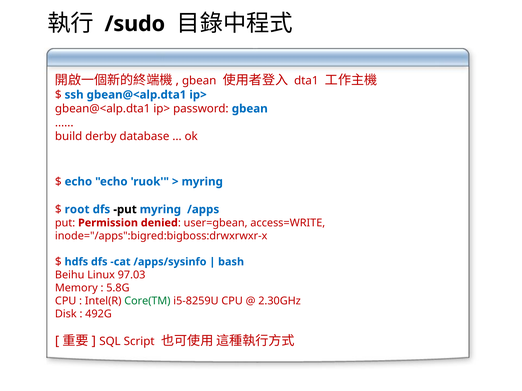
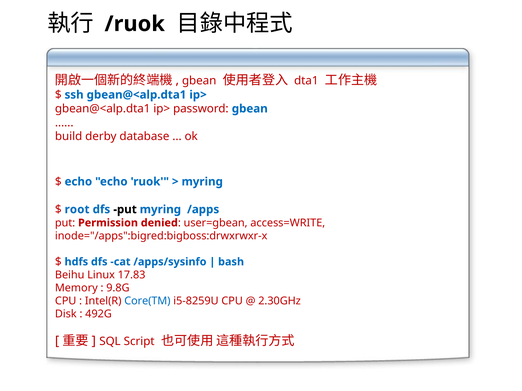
/sudo: /sudo -> /ruok (135, 24)
97.03: 97.03 -> 17.83 (132, 275)
5.8G: 5.8G -> 9.8G (118, 288)
Core(TM colour: green -> blue (147, 301)
